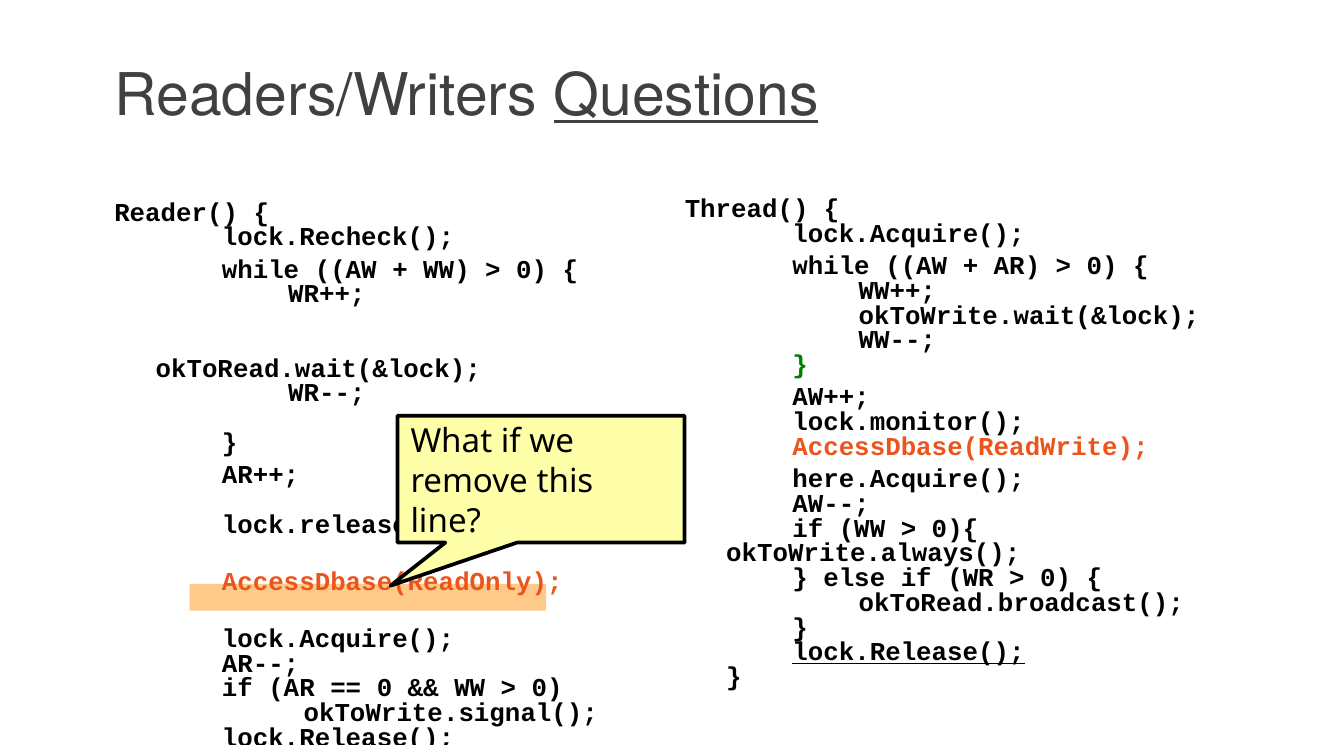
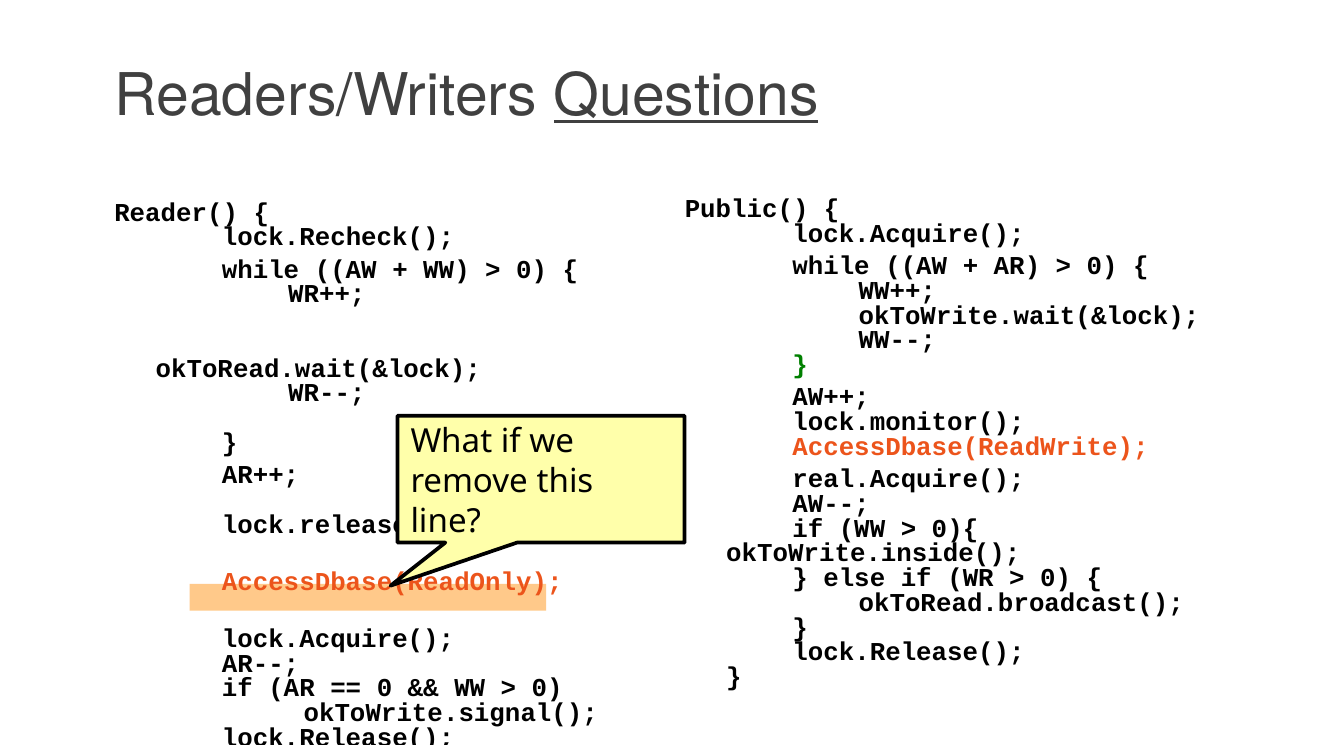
Thread(: Thread( -> Public( (747, 209)
here.Acquire(: here.Acquire( -> real.Acquire( (908, 480)
okToWrite.always(: okToWrite.always( -> okToWrite.inside( (873, 554)
lock.Release( underline: present -> none (908, 653)
